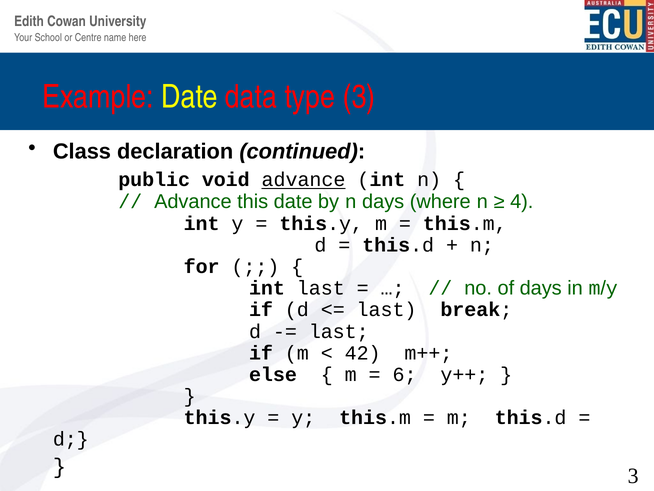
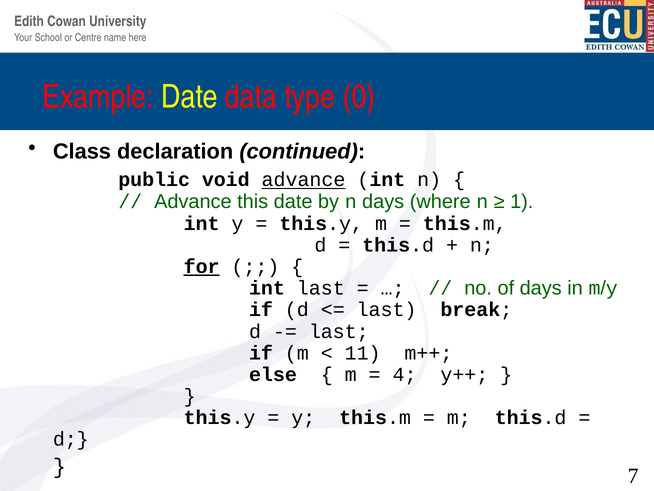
type 3: 3 -> 0 (359, 97)
4: 4 -> 1 (522, 202)
for underline: none -> present (202, 266)
42: 42 -> 11 (363, 353)
6: 6 -> 4 (405, 374)
3: 3 -> 7 (633, 476)
